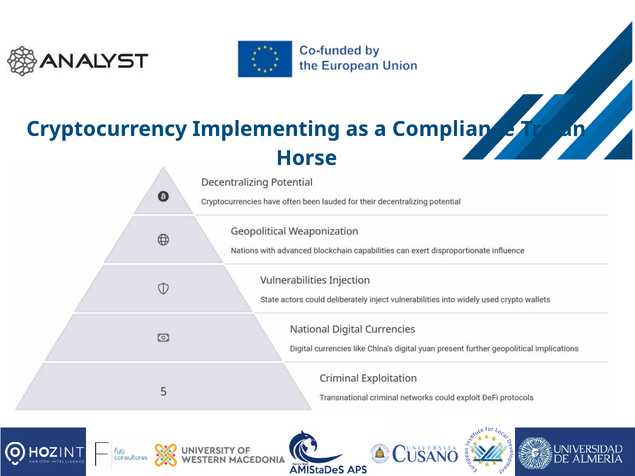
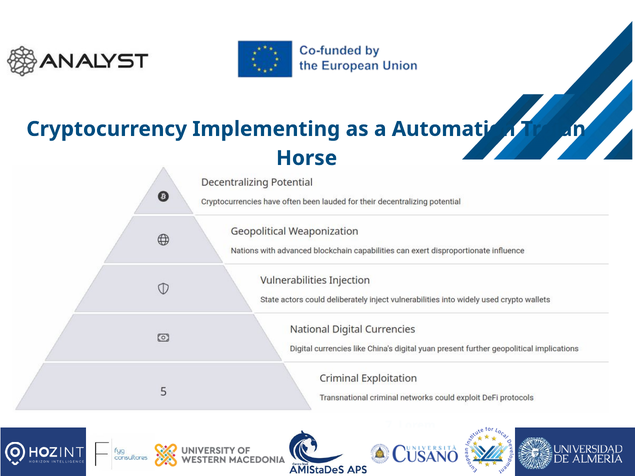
Compliance: Compliance -> Automation (454, 129)
